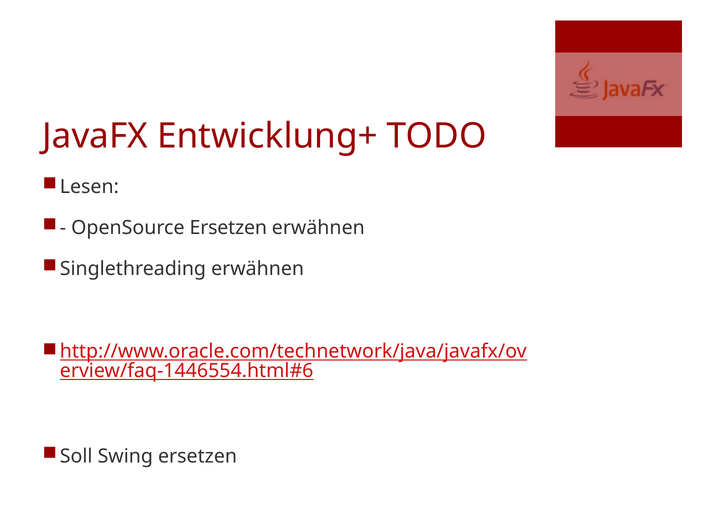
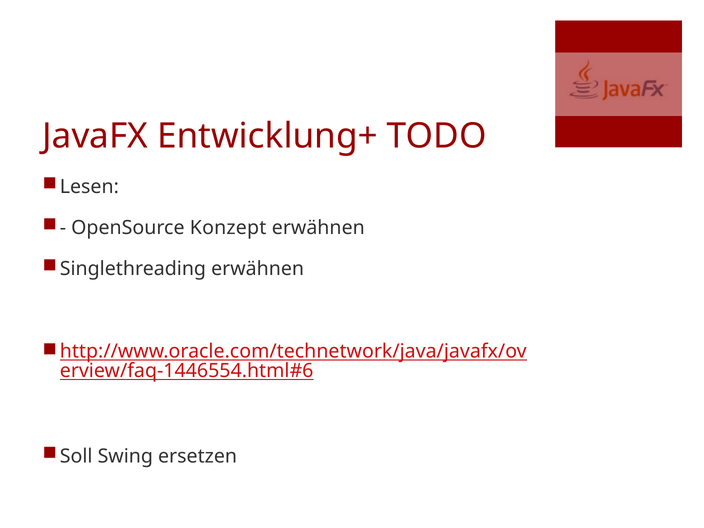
OpenSource Ersetzen: Ersetzen -> Konzept (228, 228)
